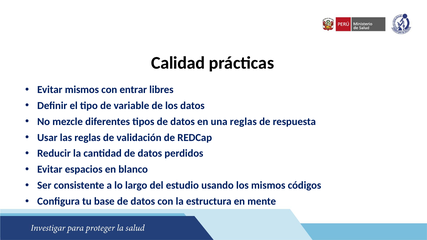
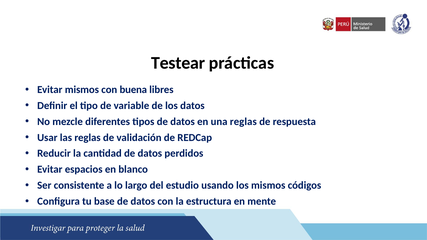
Calidad: Calidad -> Testear (178, 63)
entrar: entrar -> buena (133, 90)
